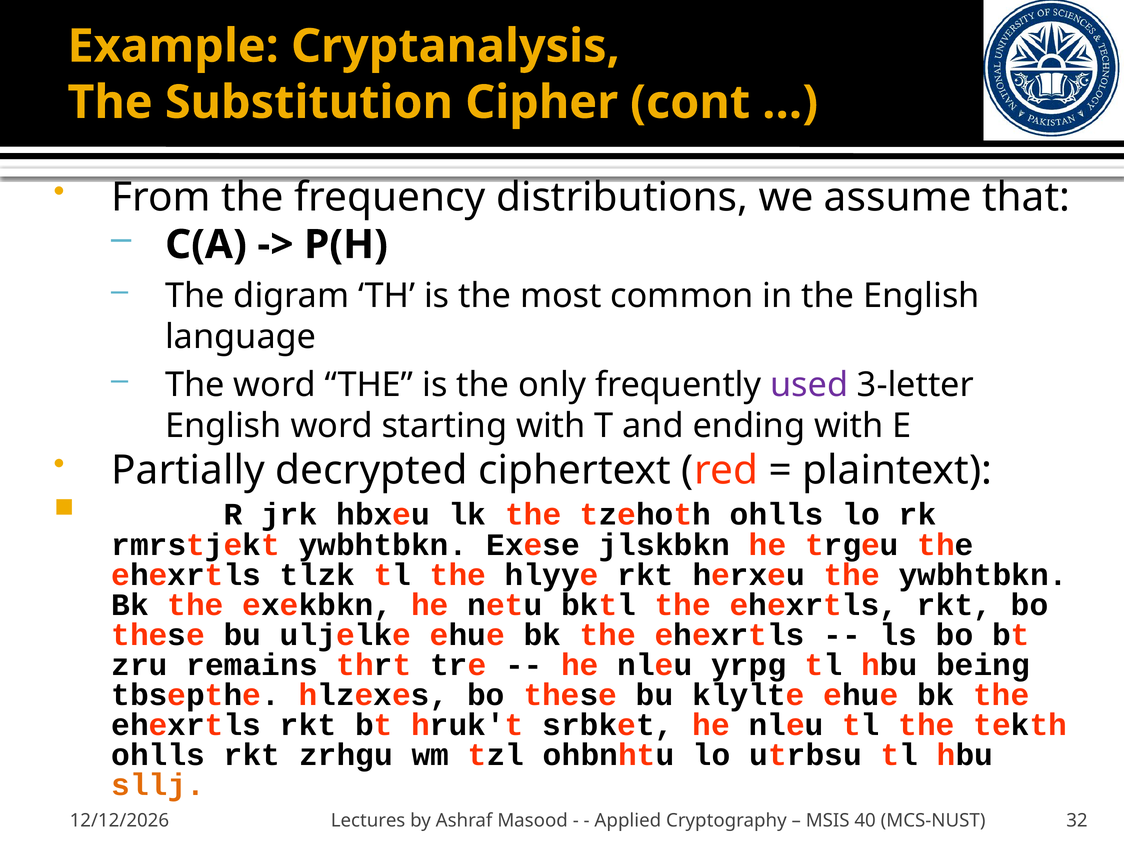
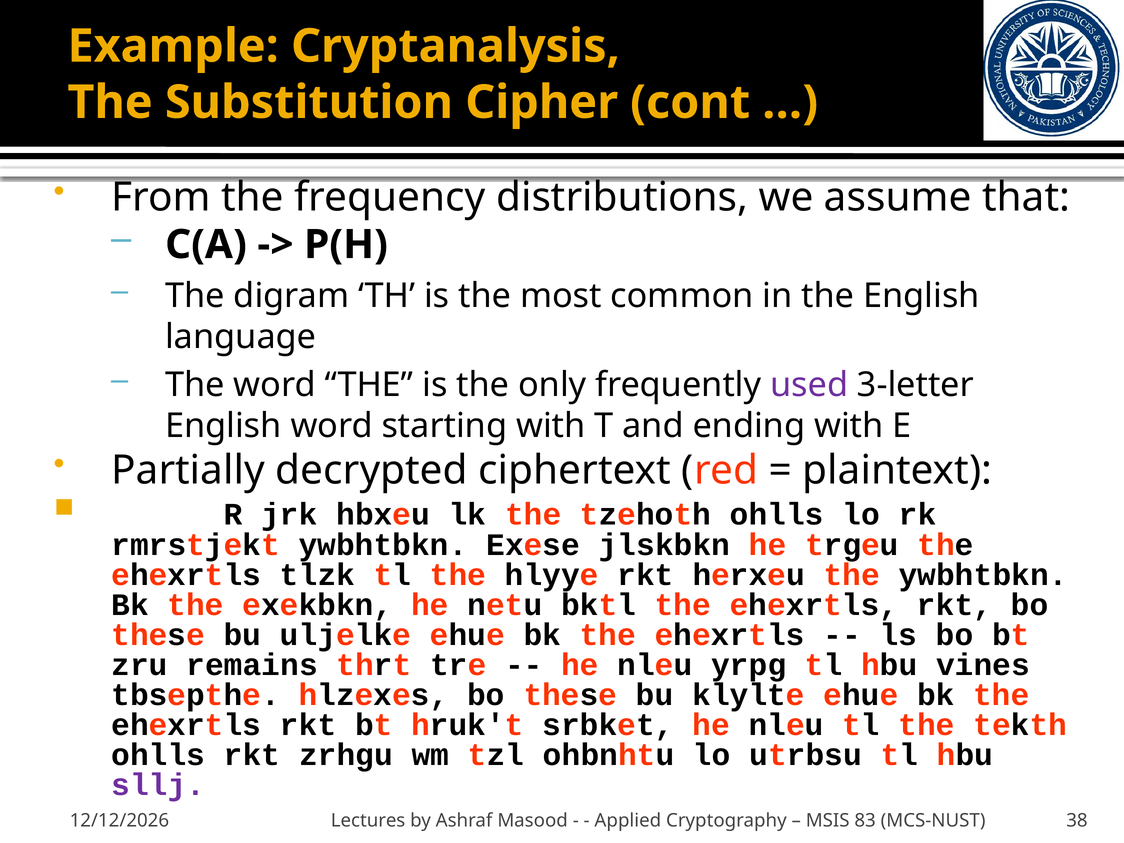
being: being -> vines (983, 665)
sllj colour: orange -> purple (158, 785)
40: 40 -> 83 (865, 821)
32: 32 -> 38 (1077, 821)
